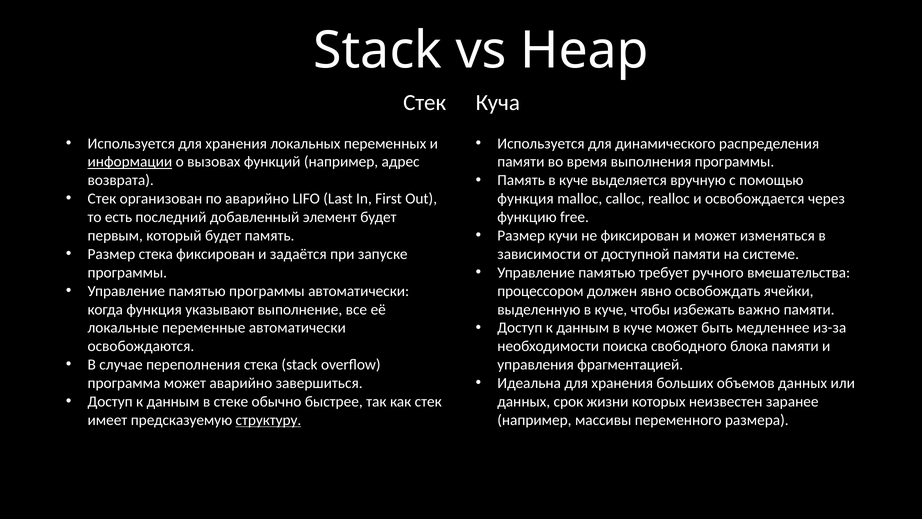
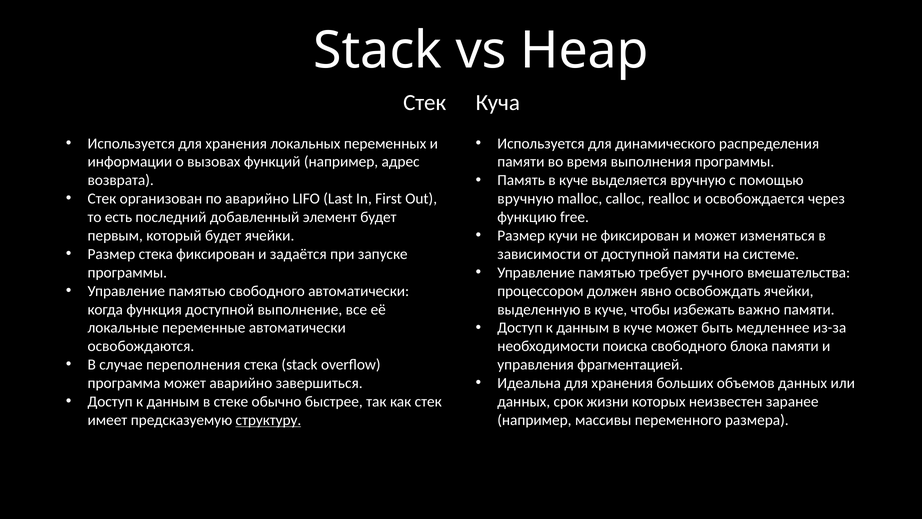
информации underline: present -> none (130, 162)
функция: функция -> вручную (526, 199)
будет память: память -> ячейки (270, 236)
памятью программы: программы -> свободного (267, 291)
функция указывают: указывают -> доступной (220, 309)
